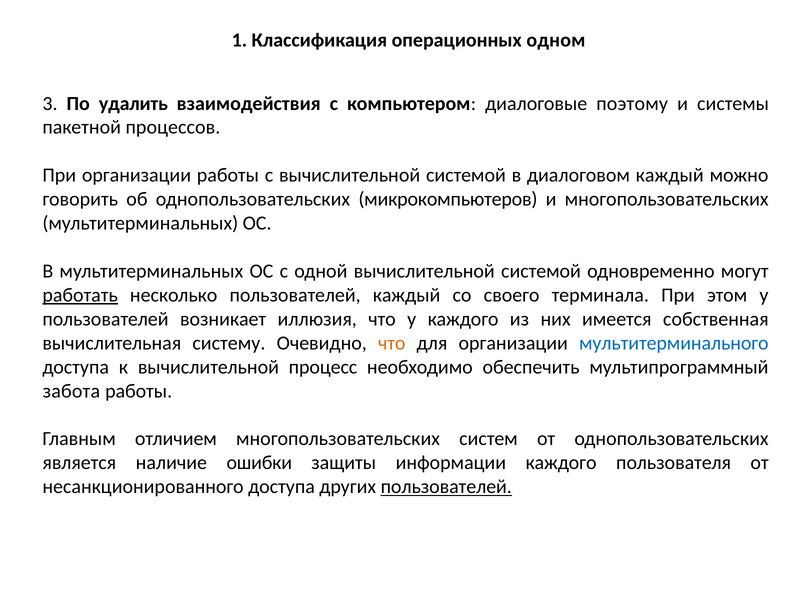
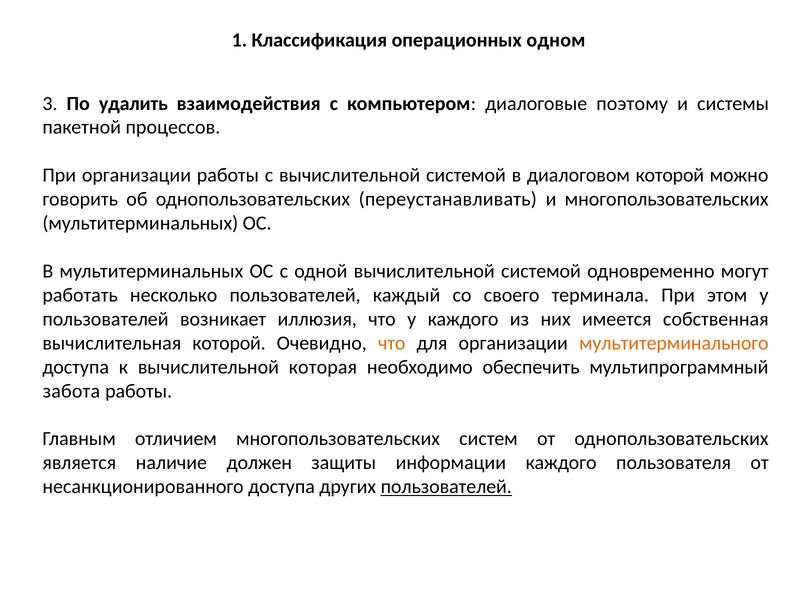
диалоговом каждый: каждый -> которой (670, 175)
микрокомпьютеров: микрокомпьютеров -> переустанавливать (448, 199)
работать underline: present -> none (80, 295)
вычислительная систему: систему -> которой (229, 343)
мультитерминального colour: blue -> orange (674, 343)
процесс: процесс -> которая (323, 367)
ошибки: ошибки -> должен (259, 463)
